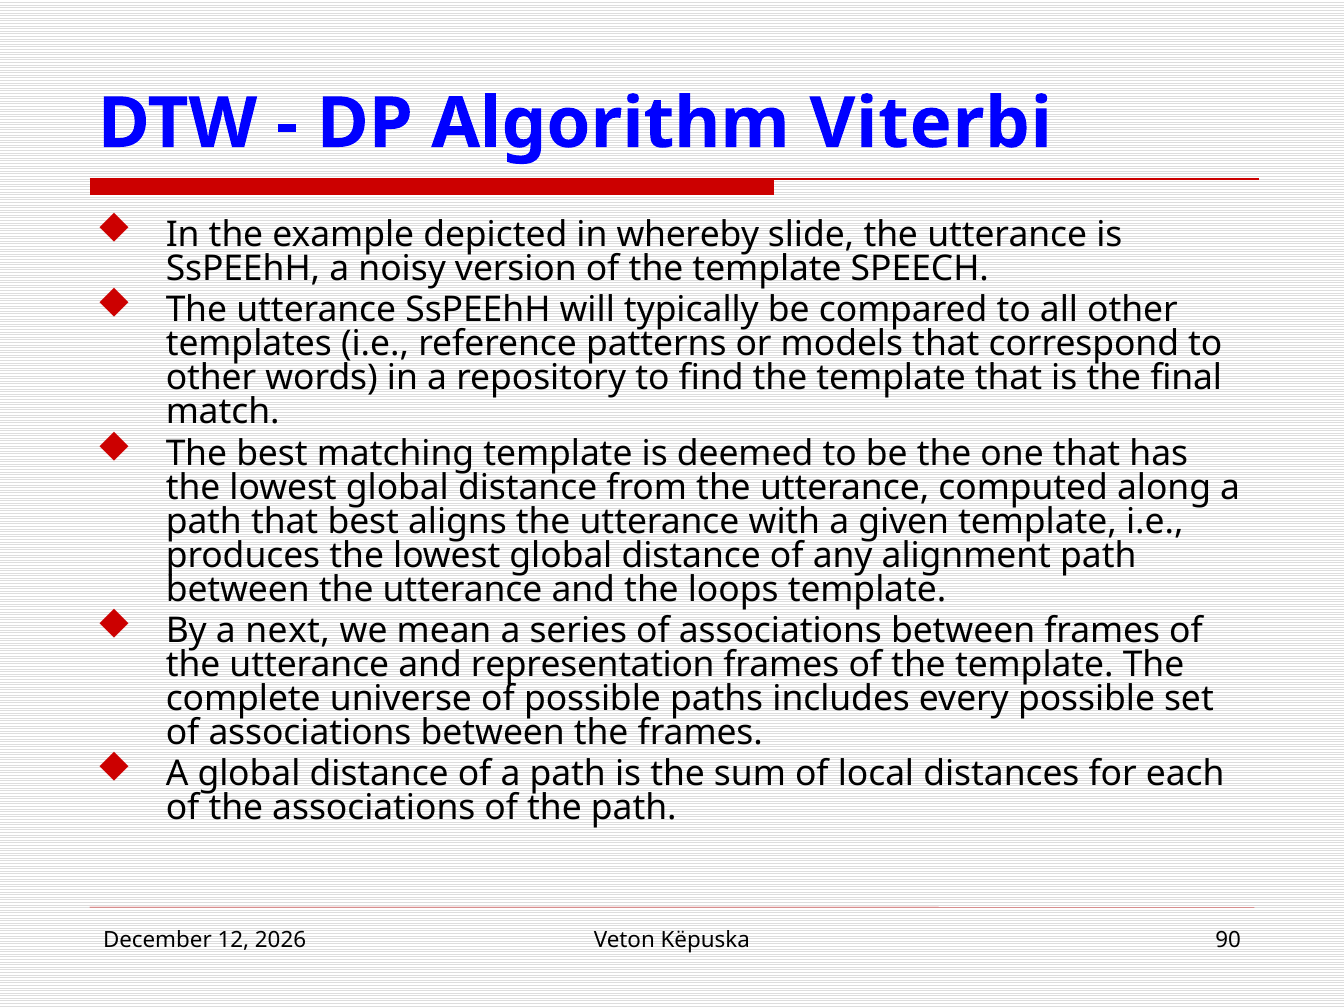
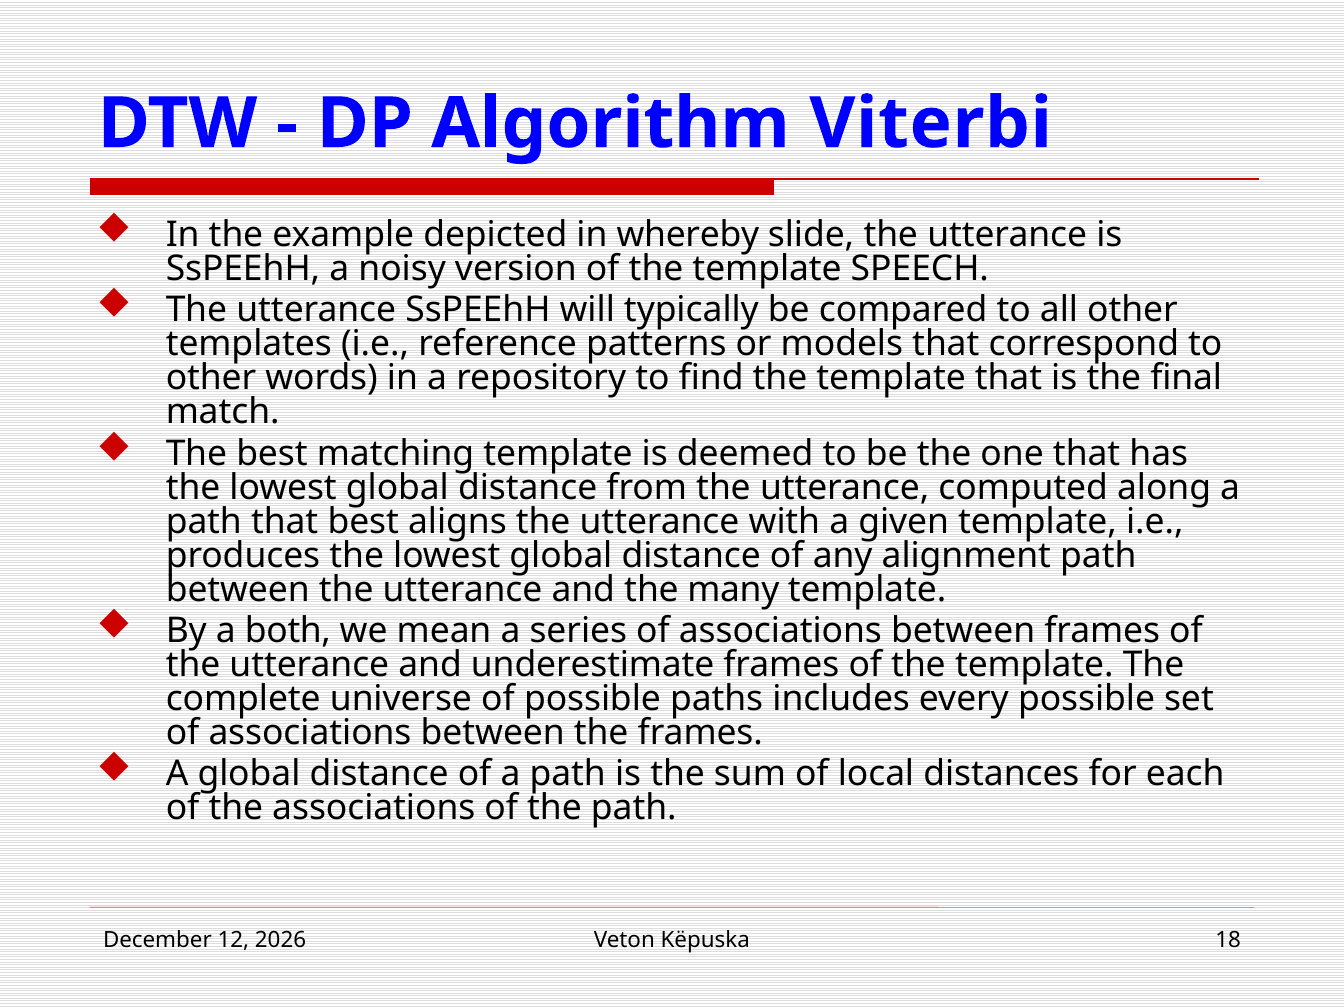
loops: loops -> many (733, 590)
next: next -> both (288, 631)
representation: representation -> underestimate (593, 665)
90: 90 -> 18 (1228, 940)
